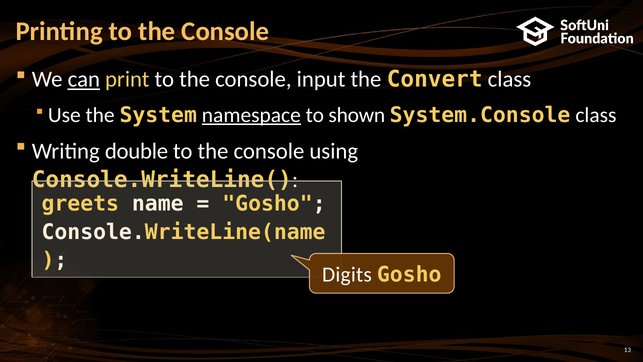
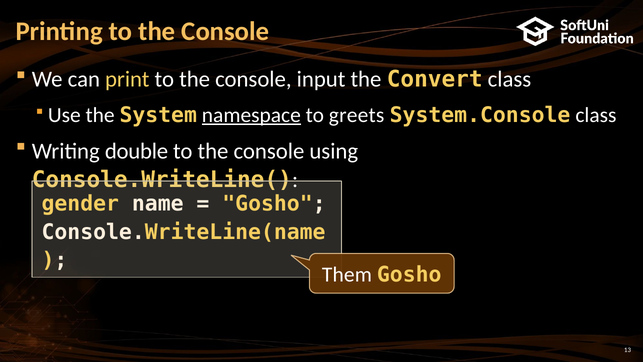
can underline: present -> none (84, 79)
shown: shown -> greets (357, 115)
greets: greets -> gender (80, 203)
Digits: Digits -> Them (347, 275)
